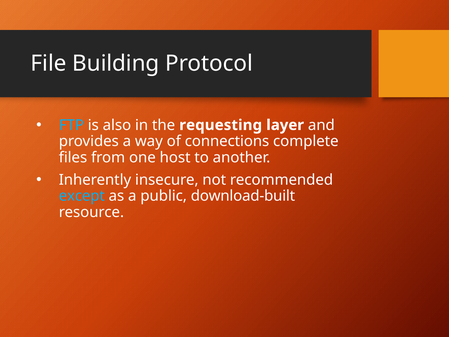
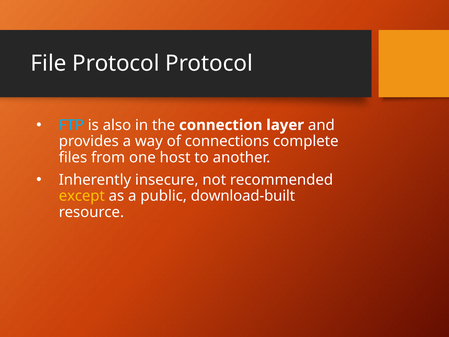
File Building: Building -> Protocol (116, 63)
requesting: requesting -> connection (221, 125)
except colour: light blue -> yellow (82, 196)
